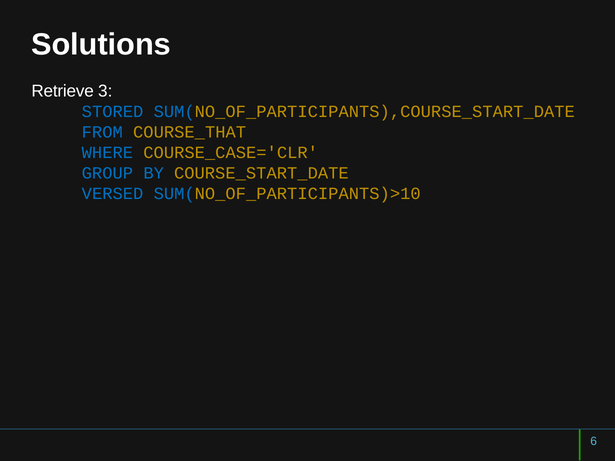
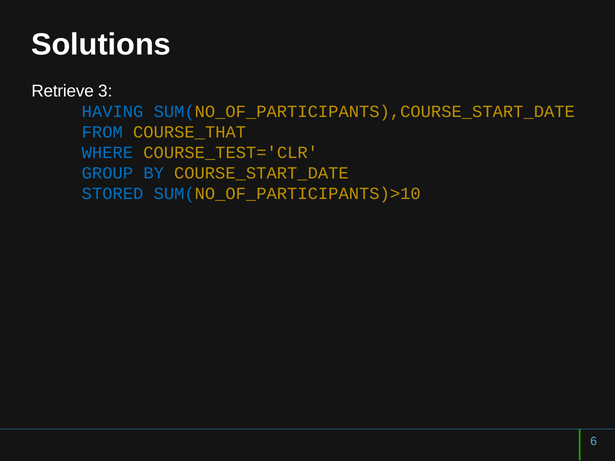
STORED: STORED -> HAVING (113, 112)
COURSE_CASE='CLR: COURSE_CASE='CLR -> COURSE_TEST='CLR (231, 153)
VERSED: VERSED -> STORED (113, 194)
